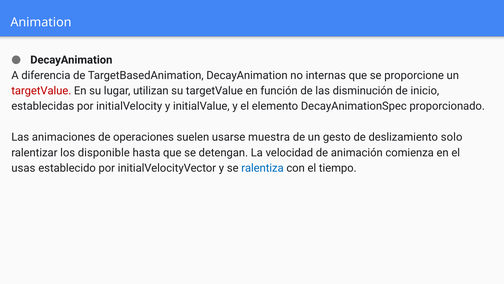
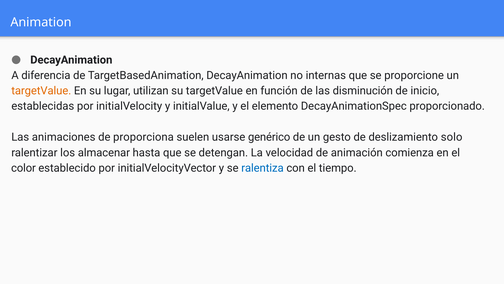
targetValue colour: red -> orange (41, 91)
operaciones: operaciones -> proporciona (143, 137)
muestra: muestra -> genérico (269, 137)
disponible: disponible -> almacenar (104, 152)
usas: usas -> color (23, 168)
